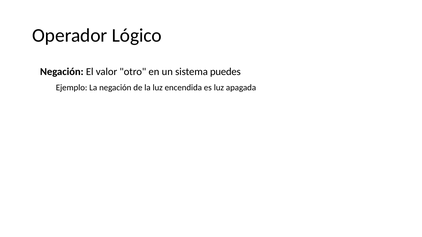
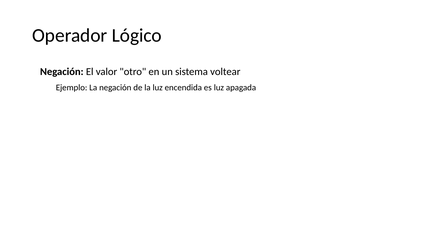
puedes: puedes -> voltear (225, 72)
